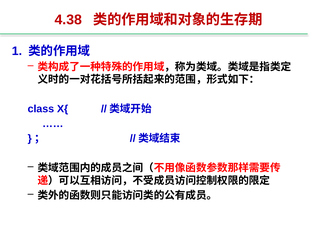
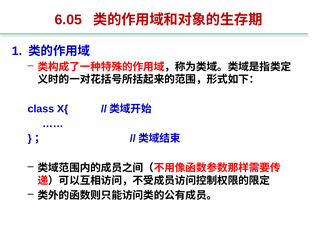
4.38: 4.38 -> 6.05 (68, 20)
